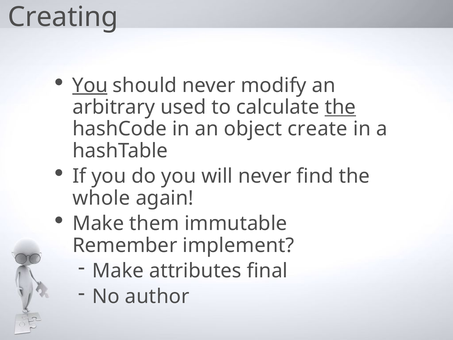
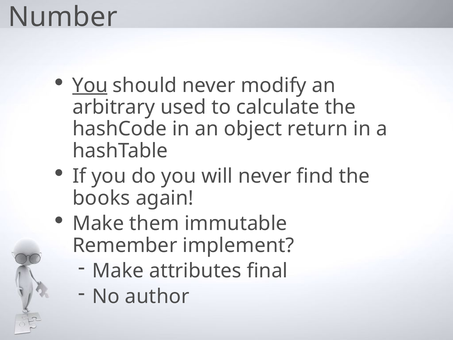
Creating: Creating -> Number (63, 17)
the underline: present -> none (340, 107)
create: create -> return (318, 129)
whole: whole -> books (101, 198)
